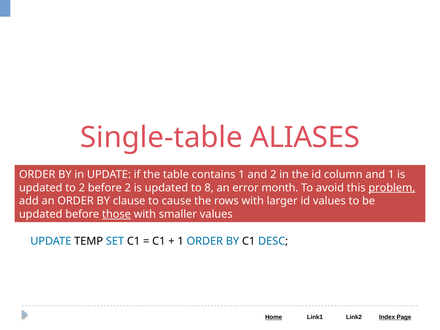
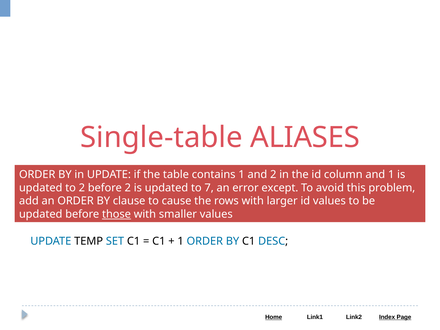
8: 8 -> 7 (209, 188)
month: month -> except (280, 188)
problem underline: present -> none (392, 188)
